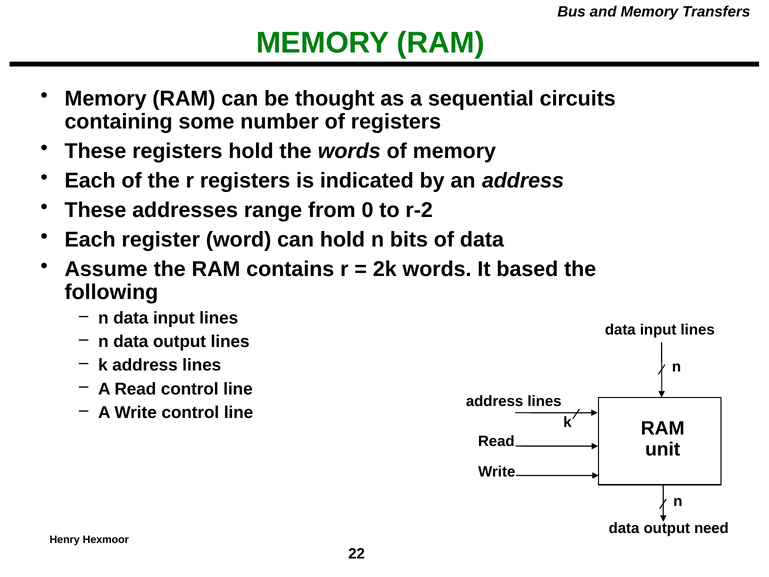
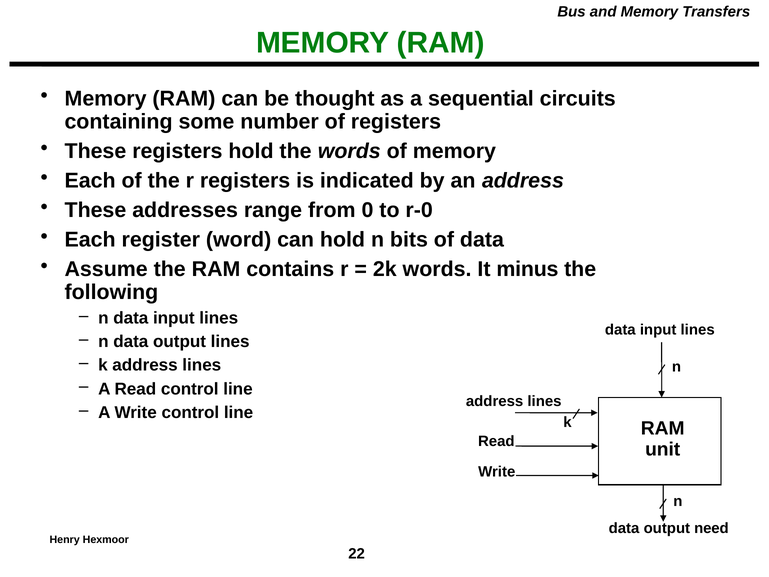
r-2: r-2 -> r-0 (419, 210)
based: based -> minus (527, 269)
